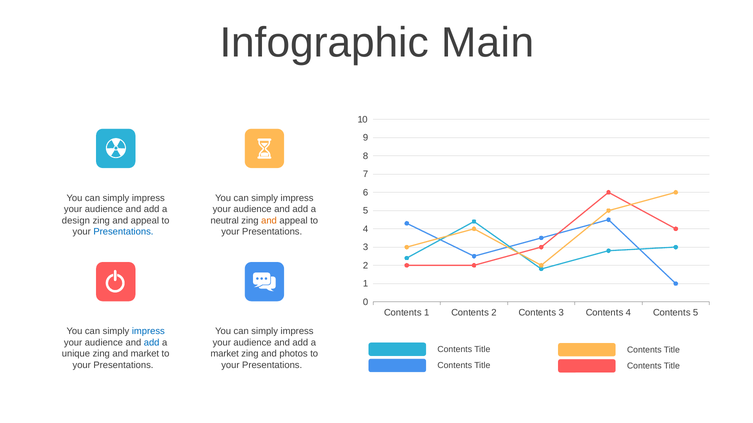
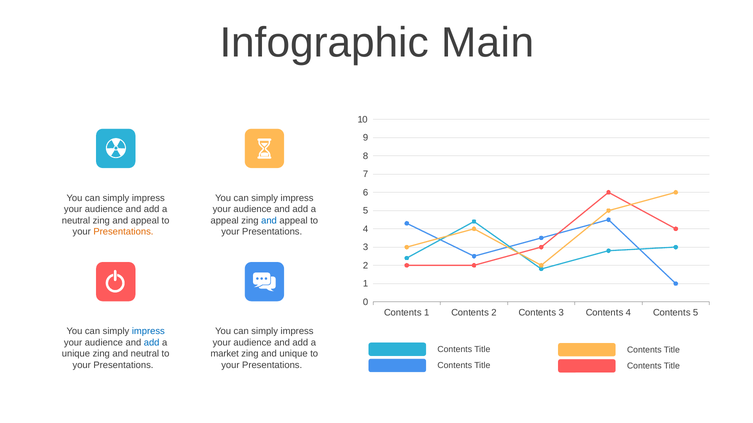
design: design -> neutral (76, 221)
neutral: neutral -> appeal (225, 221)
and colour: orange -> blue (269, 221)
Presentations colour: blue -> orange (123, 232)
and market: market -> neutral (145, 354)
and photos: photos -> unique (294, 354)
